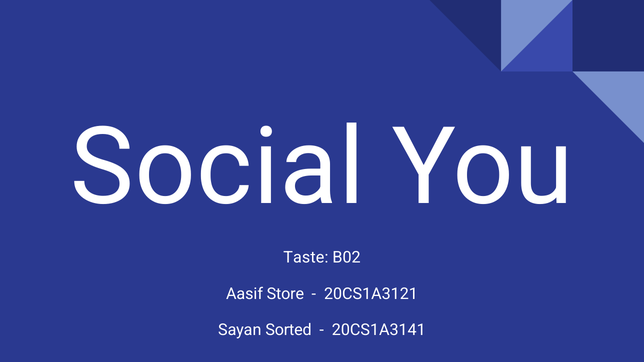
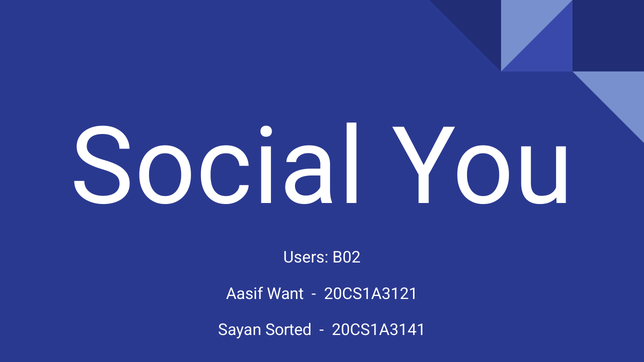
Taste: Taste -> Users (306, 257)
Store: Store -> Want (285, 294)
